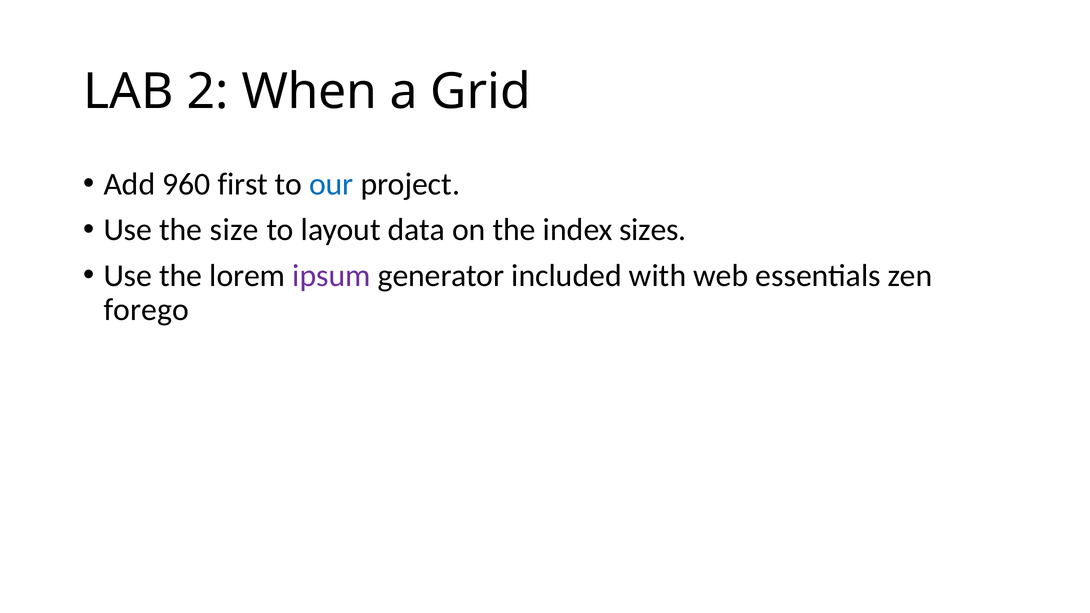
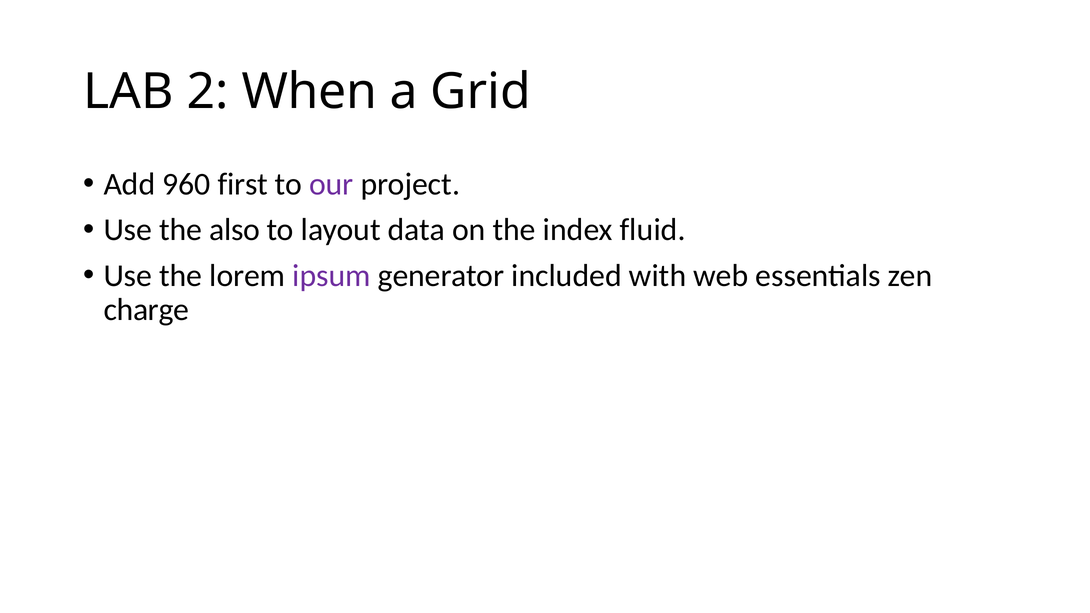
our colour: blue -> purple (331, 184)
size: size -> also (235, 230)
sizes: sizes -> fluid (653, 230)
forego: forego -> charge (146, 310)
